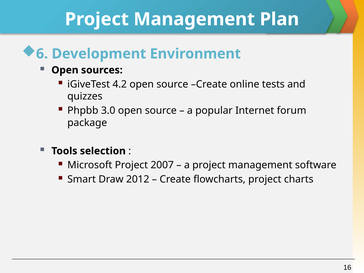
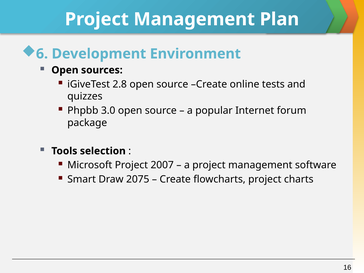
4.2: 4.2 -> 2.8 (120, 84)
2012: 2012 -> 2075 (138, 179)
